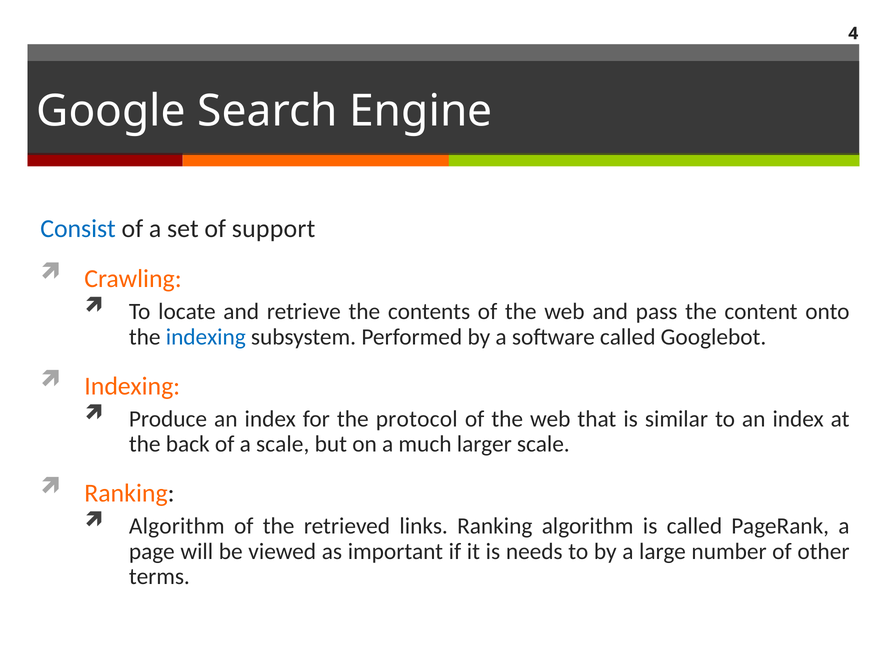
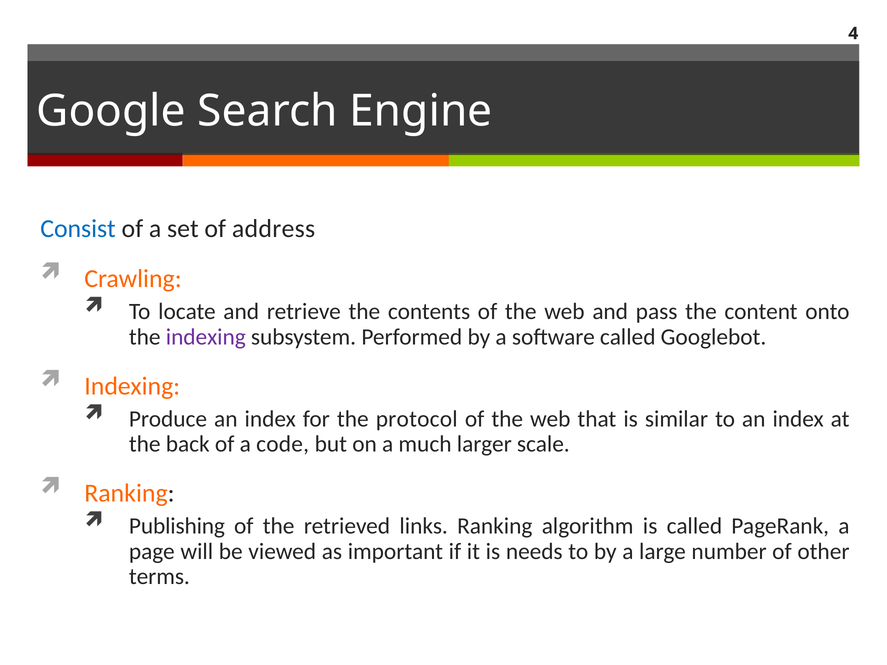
support: support -> address (274, 229)
indexing colour: blue -> purple (206, 337)
a scale: scale -> code (283, 444)
Algorithm: Algorithm -> Publishing (177, 526)
